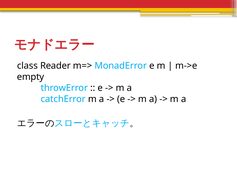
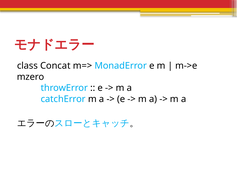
Reader: Reader -> Concat (55, 66)
empty: empty -> mzero (31, 77)
